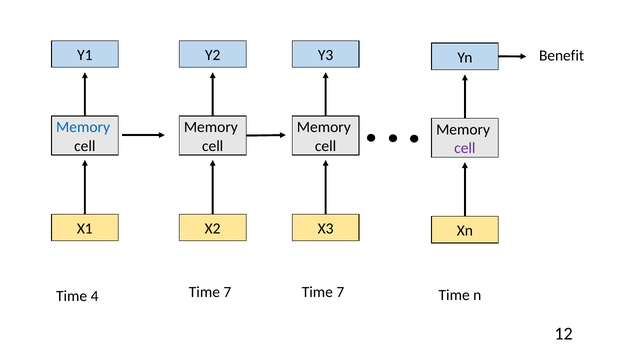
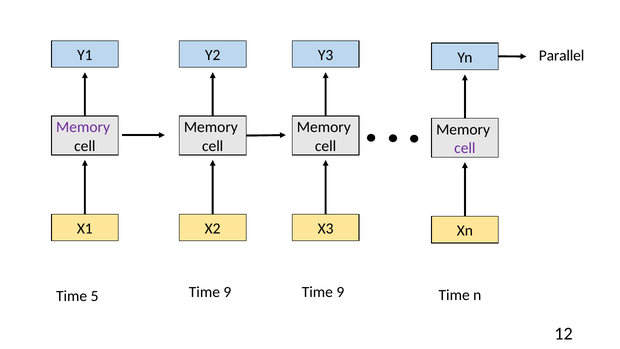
Benefit: Benefit -> Parallel (562, 56)
Memory colour: blue -> purple (83, 127)
4: 4 -> 5 (95, 296)
7: 7 -> 9 (227, 292)
7: 7 -> 9 (340, 292)
